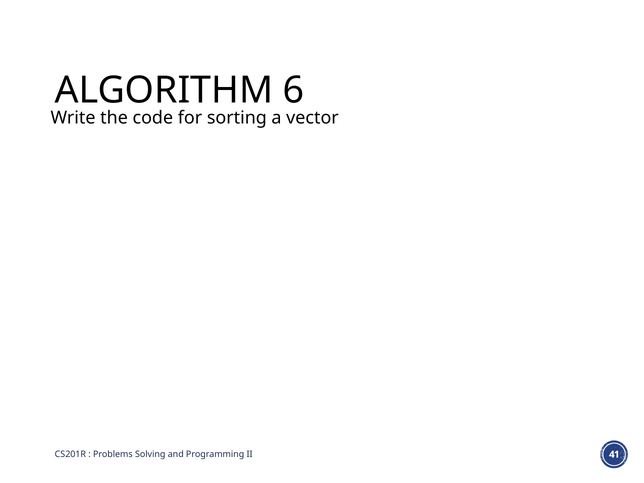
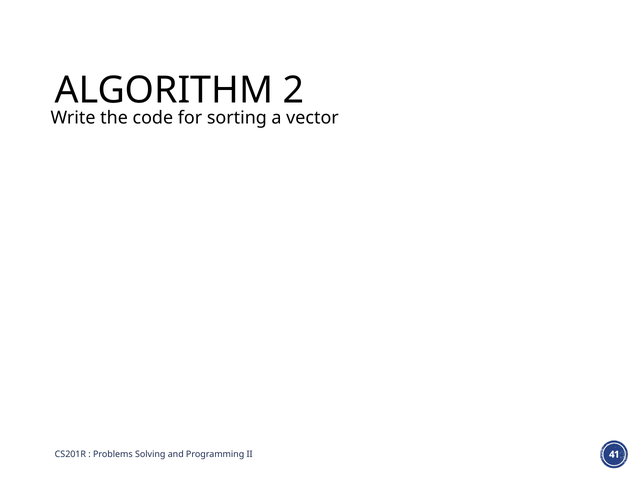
6: 6 -> 2 (294, 91)
